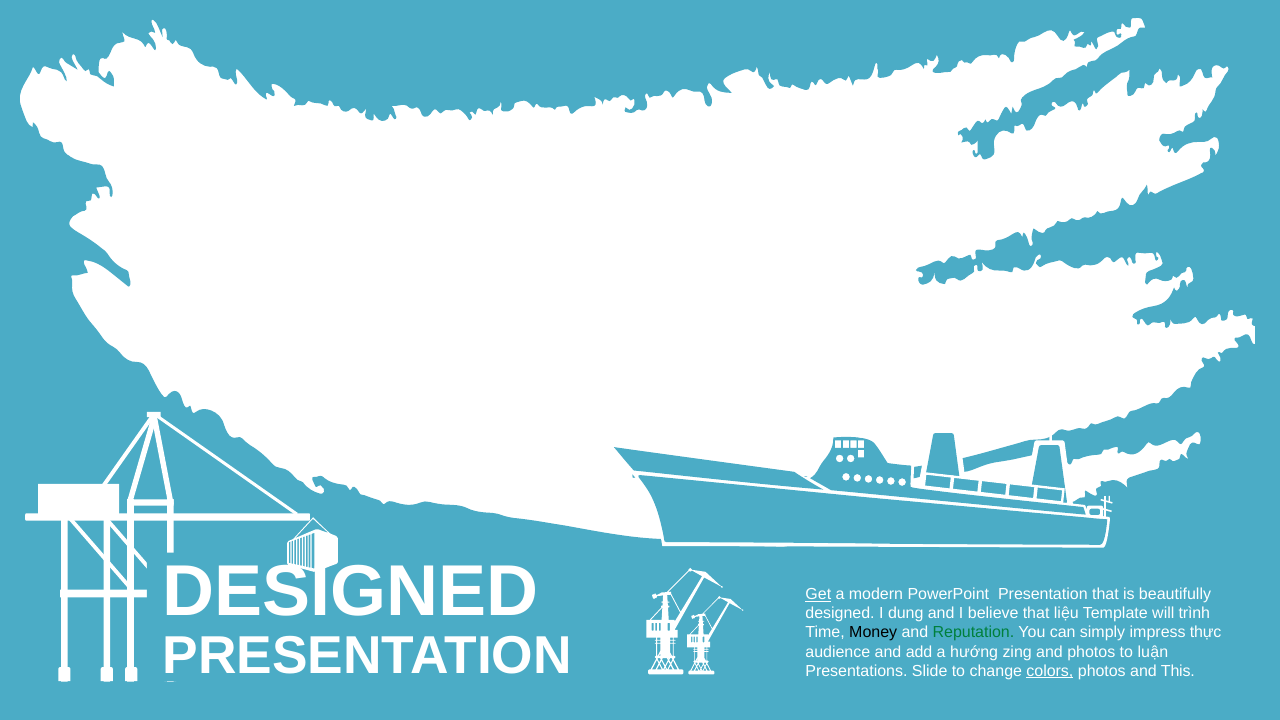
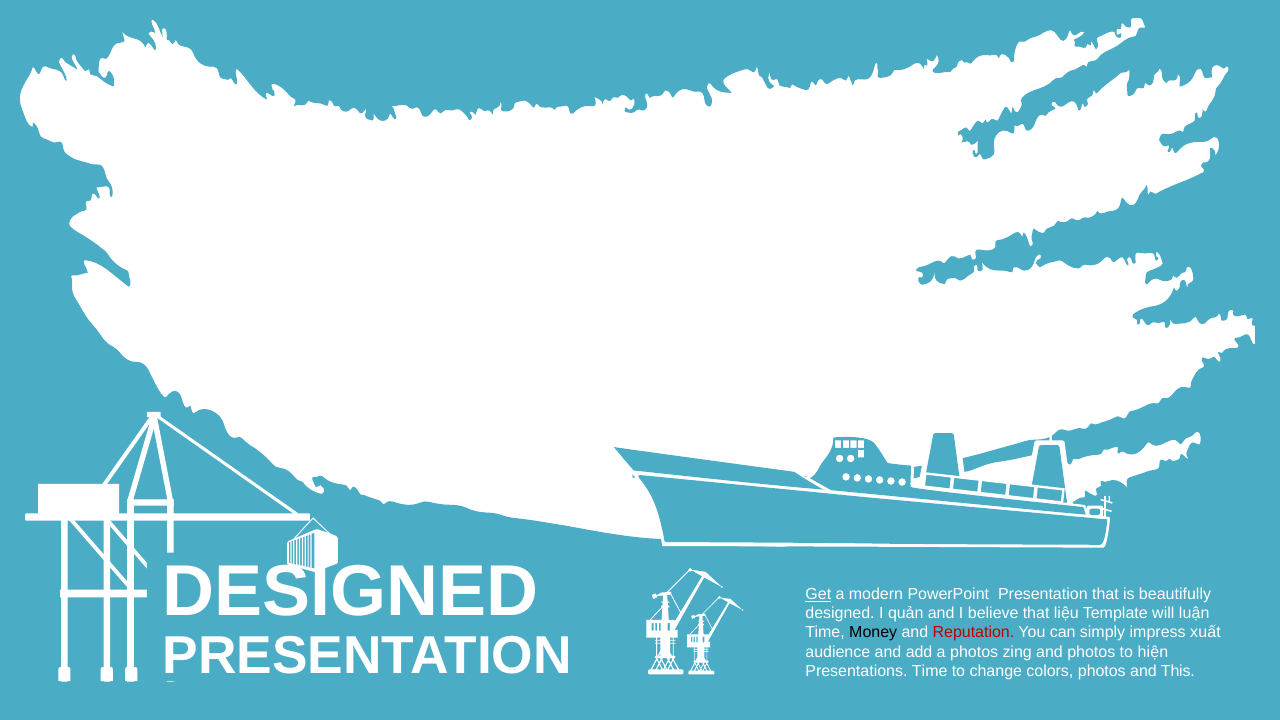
dung: dung -> quản (906, 613)
trình: trình -> luận (1194, 613)
Reputation colour: green -> red (973, 633)
thực: thực -> xuất (1205, 633)
a hướng: hướng -> photos (974, 652)
luận: luận -> hiện (1153, 652)
Presentations Slide: Slide -> Time (930, 671)
colors underline: present -> none (1050, 671)
